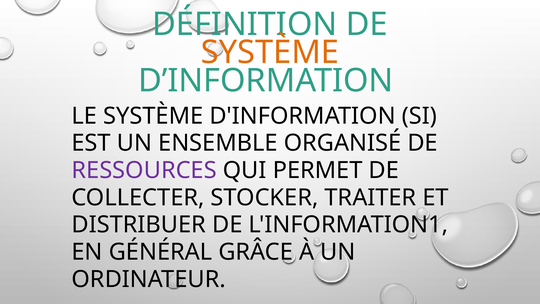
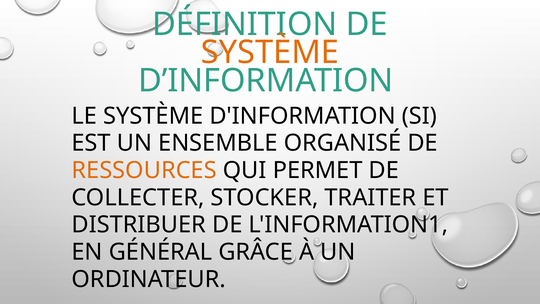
RESSOURCES colour: purple -> orange (144, 170)
